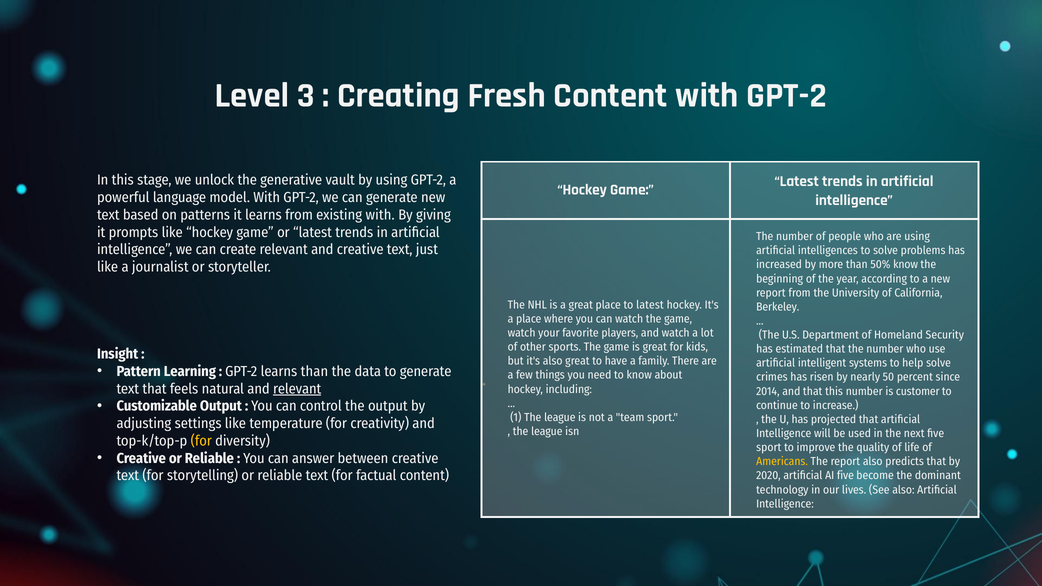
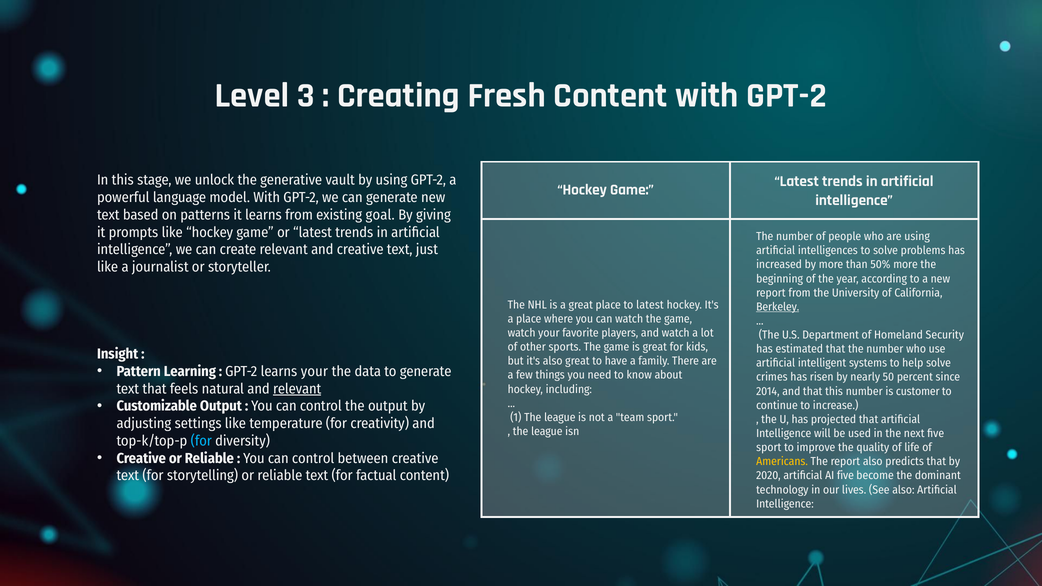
existing with: with -> goal (380, 215)
50% know: know -> more (906, 265)
Berkeley underline: none -> present (778, 307)
learns than: than -> your (314, 371)
for colour: yellow -> light blue (201, 441)
answer: answer -> control (313, 458)
